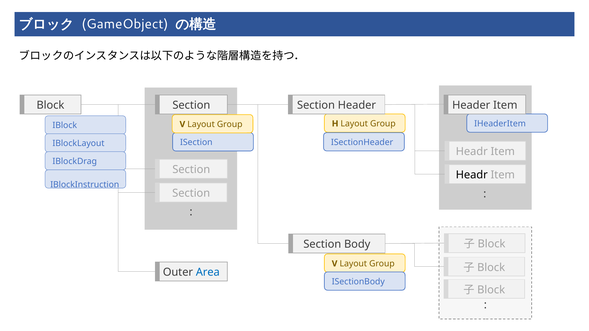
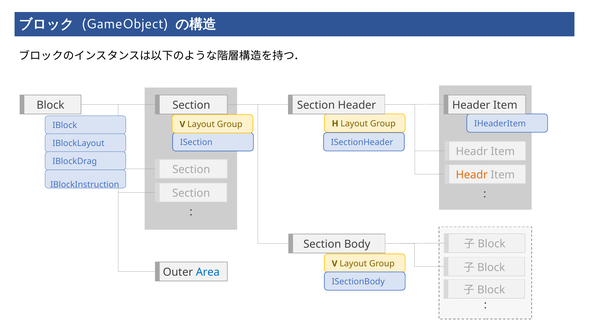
Headr colour: black -> orange (472, 175)
